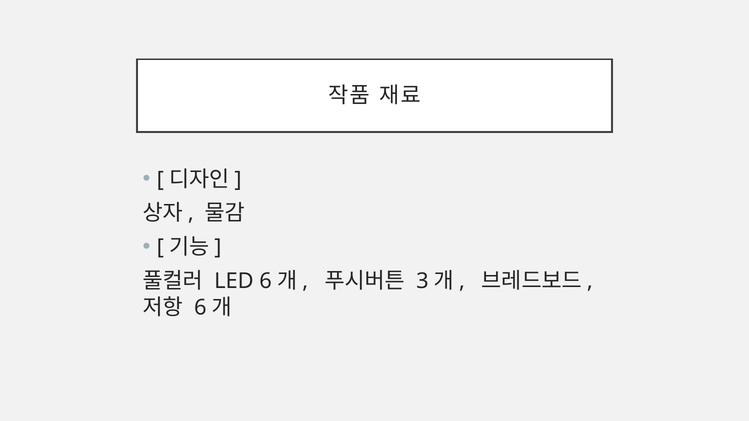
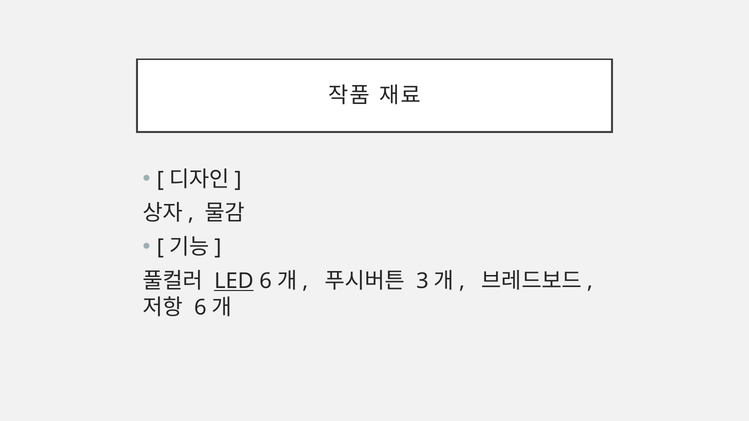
LED underline: none -> present (234, 281)
